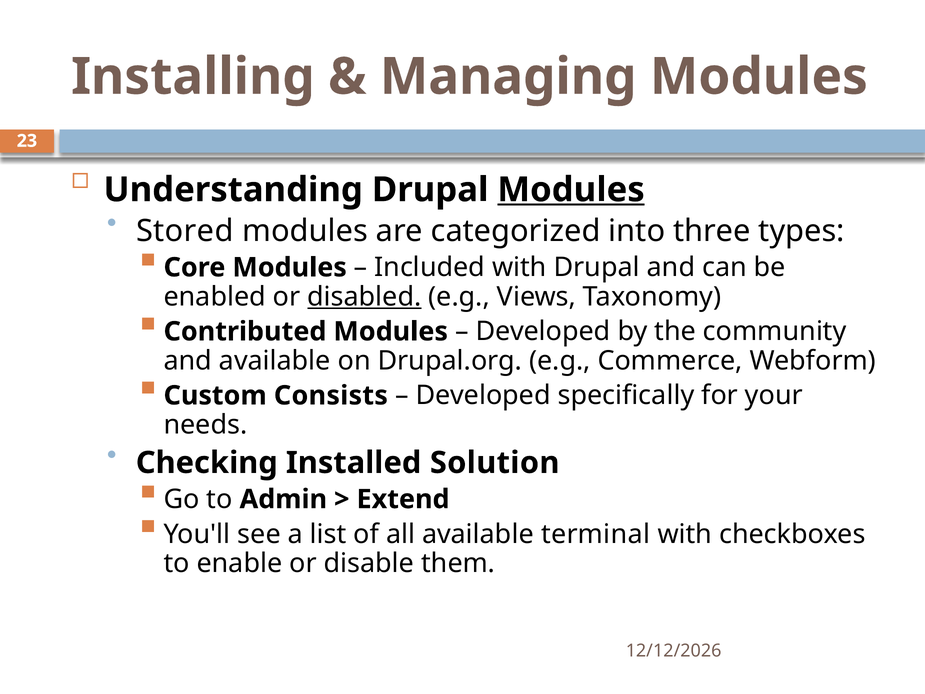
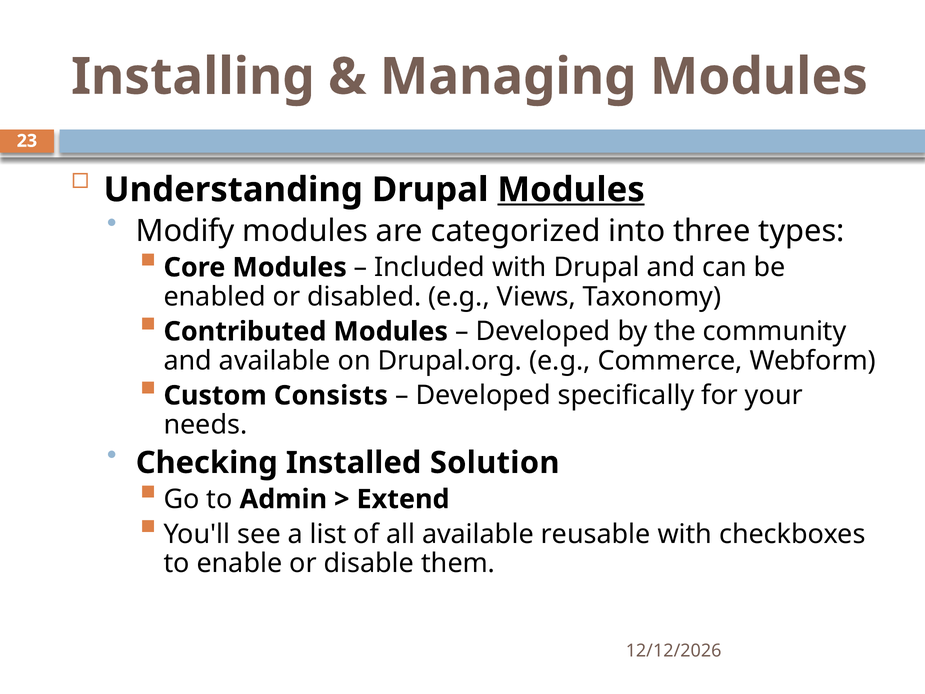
Stored: Stored -> Modify (185, 231)
disabled underline: present -> none (364, 297)
terminal: terminal -> reusable (596, 534)
